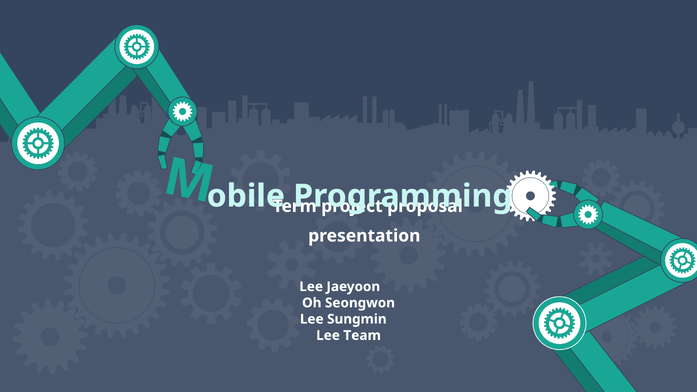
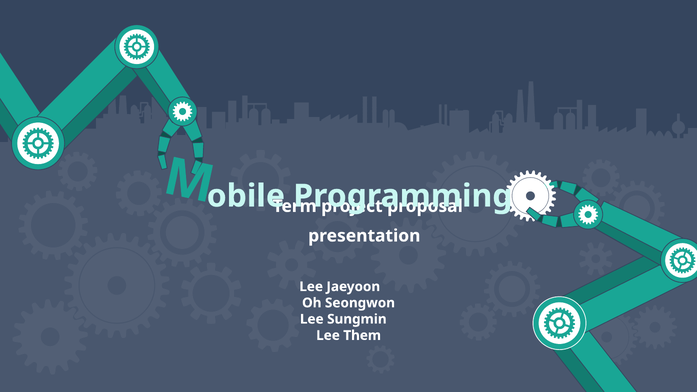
Team: Team -> Them (362, 335)
